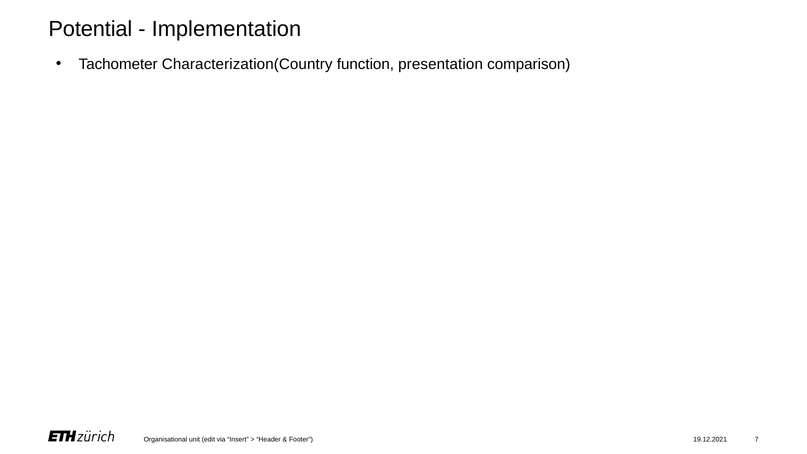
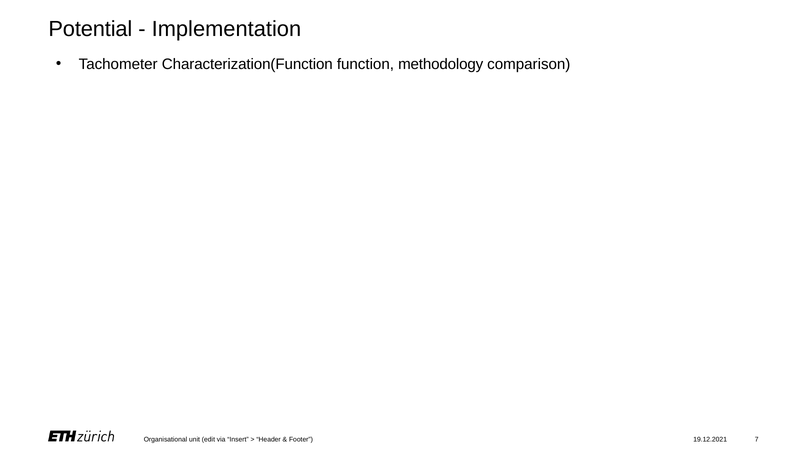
Characterization(Country: Characterization(Country -> Characterization(Function (247, 64)
presentation: presentation -> methodology (441, 64)
